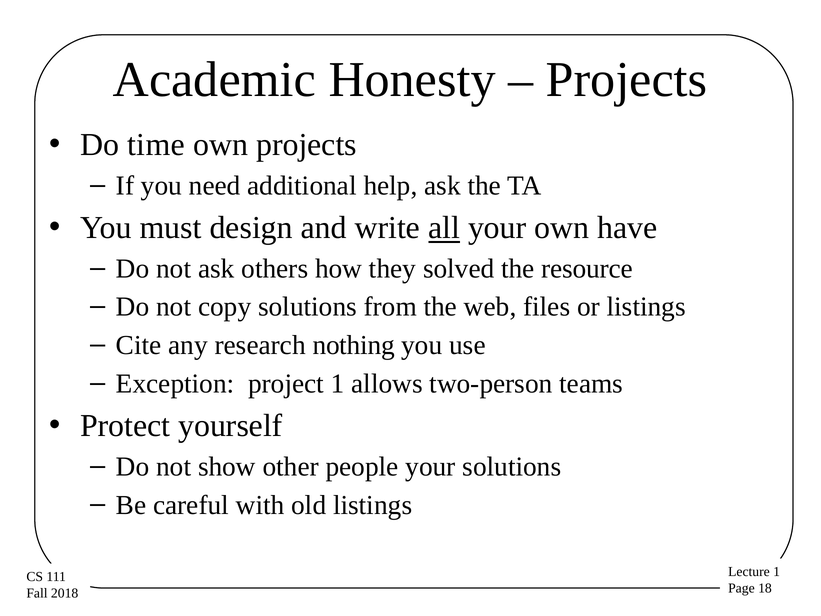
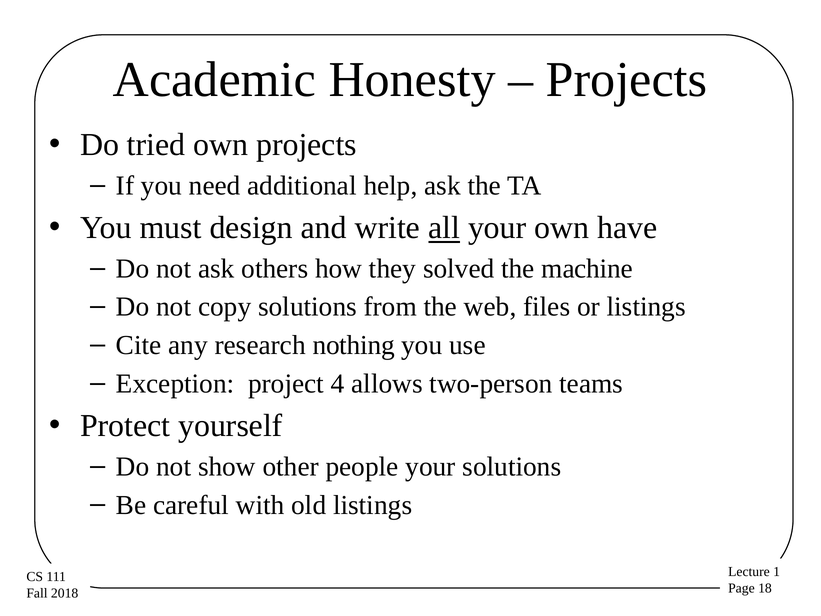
time: time -> tried (156, 145)
resource: resource -> machine (587, 269)
project 1: 1 -> 4 (338, 383)
